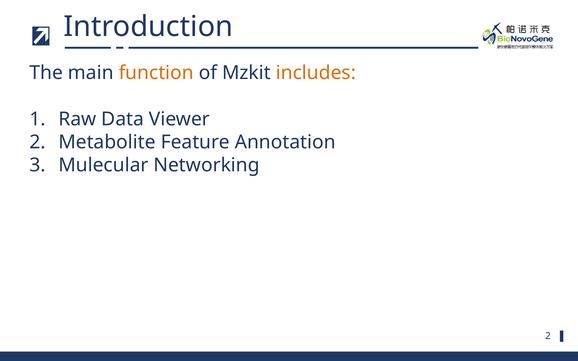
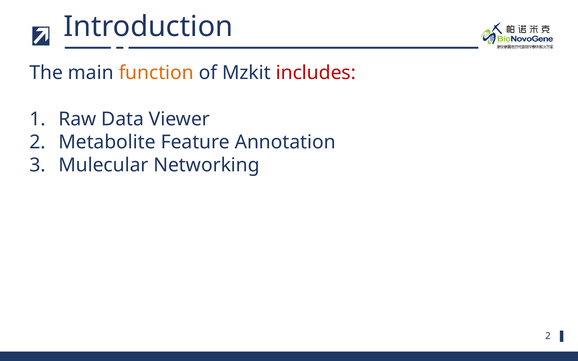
includes colour: orange -> red (316, 73)
